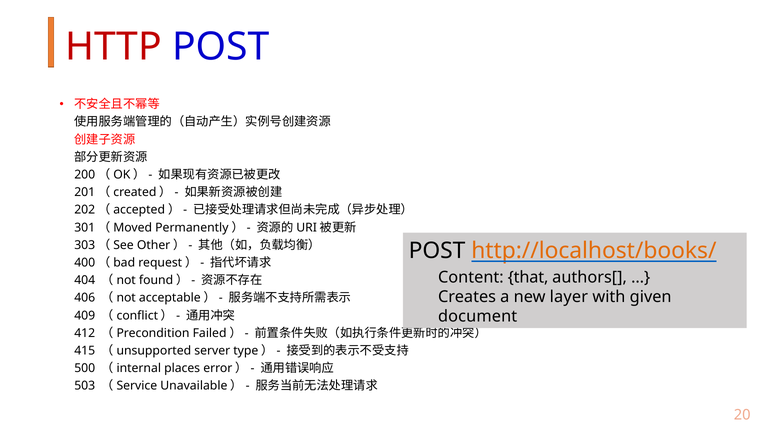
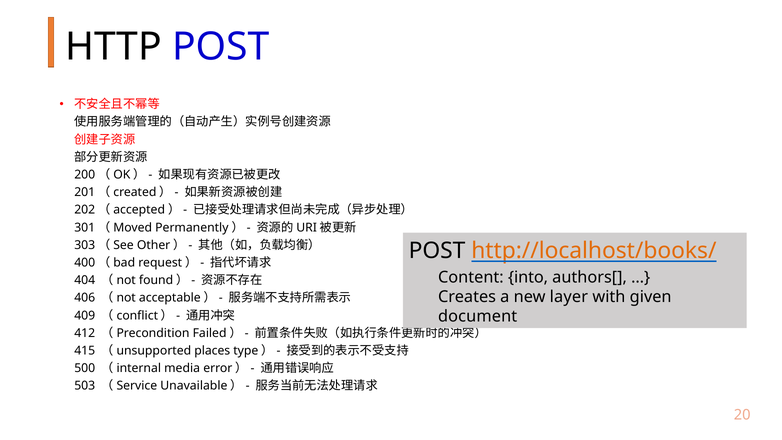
HTTP colour: red -> black (113, 47)
that: that -> into (528, 277)
server: server -> places (212, 351)
places: places -> media (182, 368)
